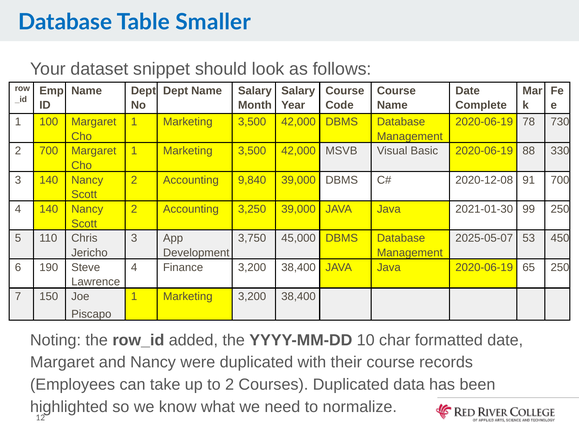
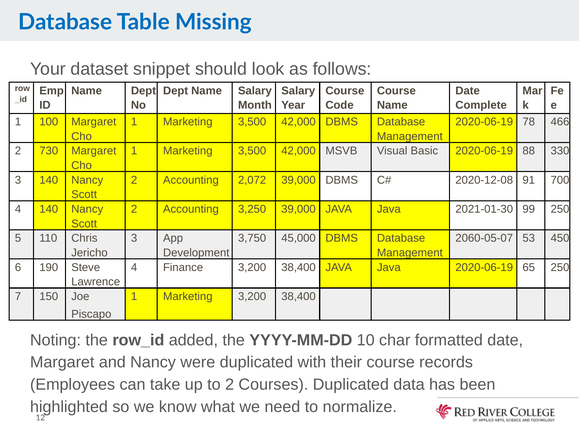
Smaller: Smaller -> Missing (213, 22)
730: 730 -> 466 (560, 122)
2 700: 700 -> 730 (49, 151)
9,840: 9,840 -> 2,072 (252, 180)
2025-05-07: 2025-05-07 -> 2060-05-07 (484, 238)
